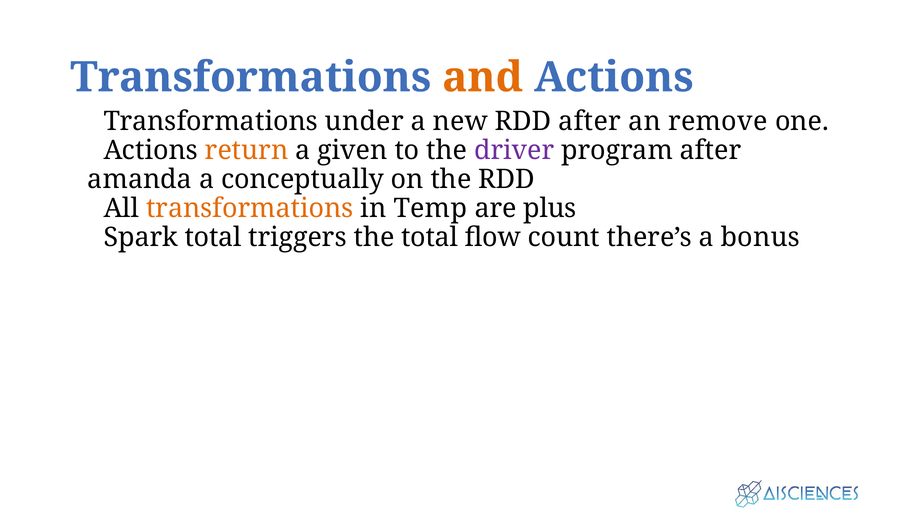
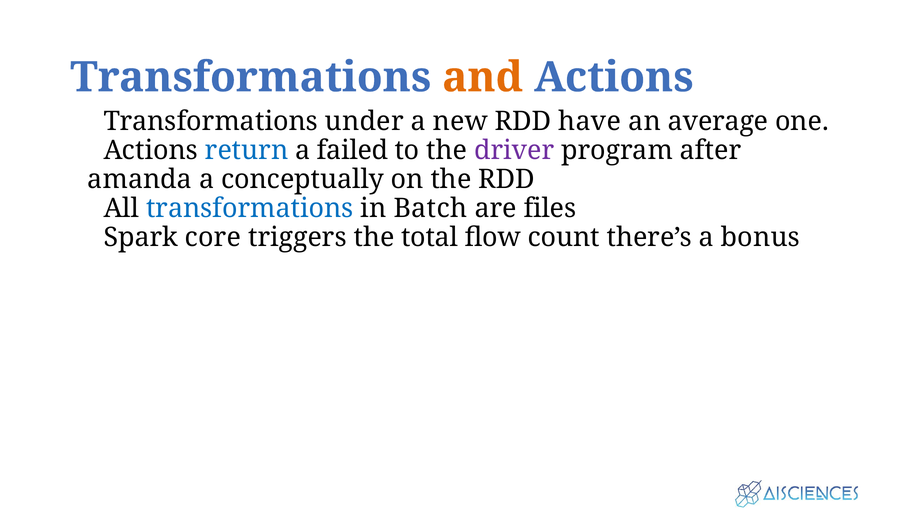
RDD after: after -> have (590, 121)
remove: remove -> average (718, 121)
return colour: orange -> blue (247, 150)
given: given -> failed (353, 150)
transformations colour: orange -> blue (250, 208)
Temp: Temp -> Batch (430, 208)
plus: plus -> files (550, 208)
Spark total: total -> core (213, 237)
